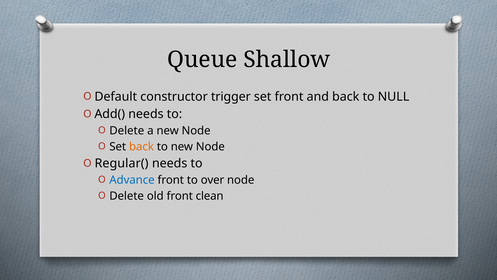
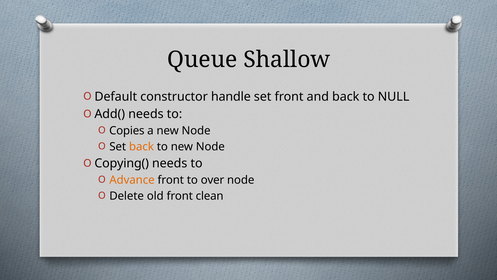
trigger: trigger -> handle (231, 97)
Delete: Delete -> Copies (127, 130)
Regular(: Regular( -> Copying( (122, 163)
Advance colour: blue -> orange (132, 180)
